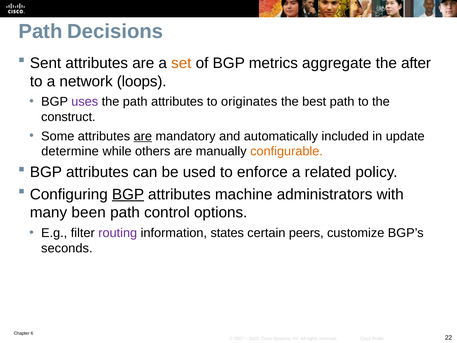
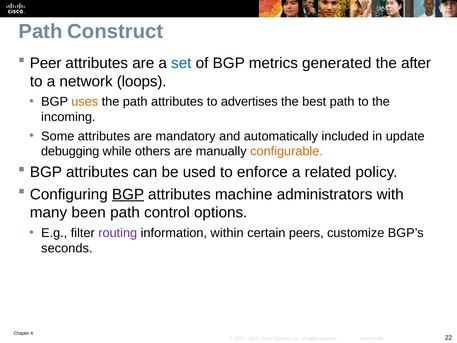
Decisions: Decisions -> Construct (115, 31)
Sent: Sent -> Peer (46, 63)
set colour: orange -> blue (181, 63)
aggregate: aggregate -> generated (337, 63)
uses colour: purple -> orange (85, 102)
originates: originates -> advertises (249, 102)
construct: construct -> incoming (68, 117)
are underline: present -> none (143, 136)
determine: determine -> debugging (70, 151)
states: states -> within (227, 233)
